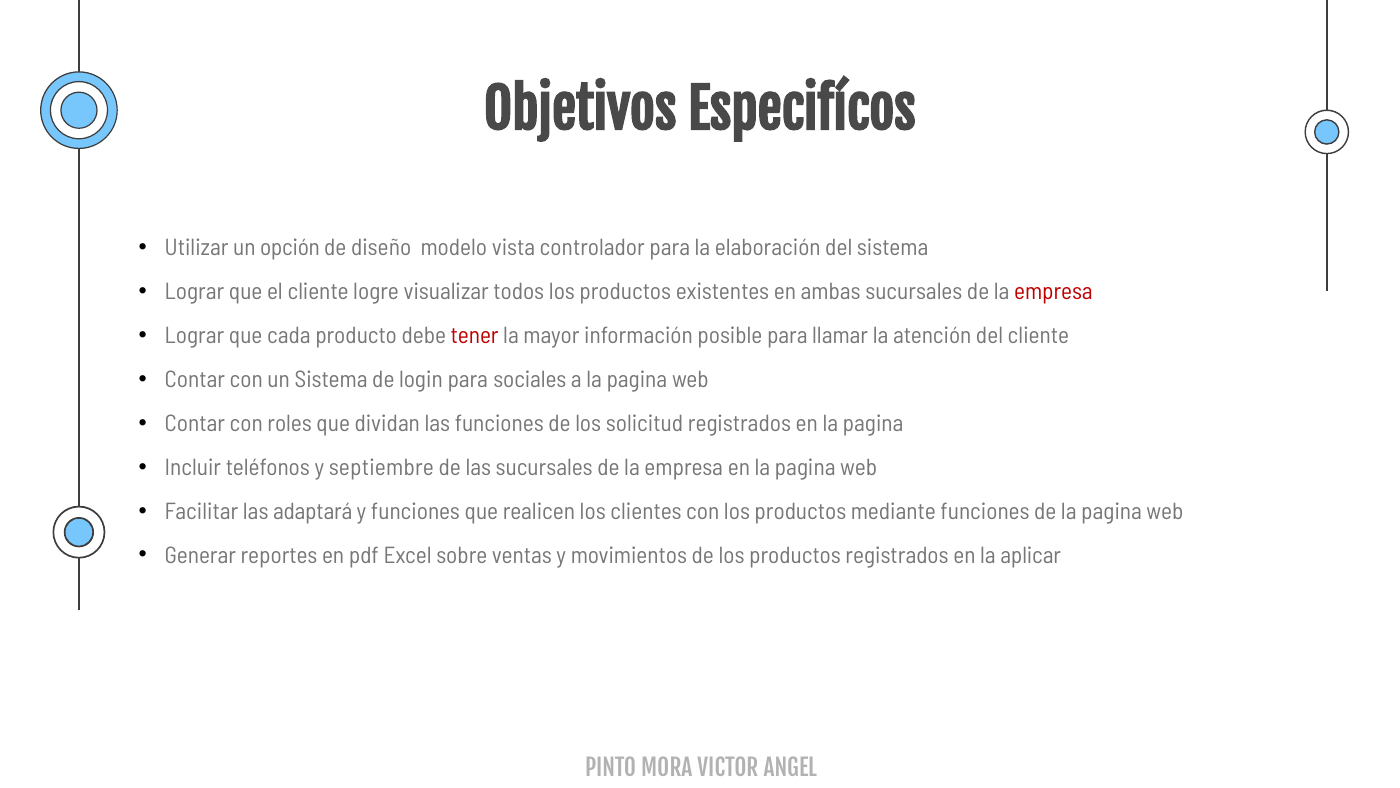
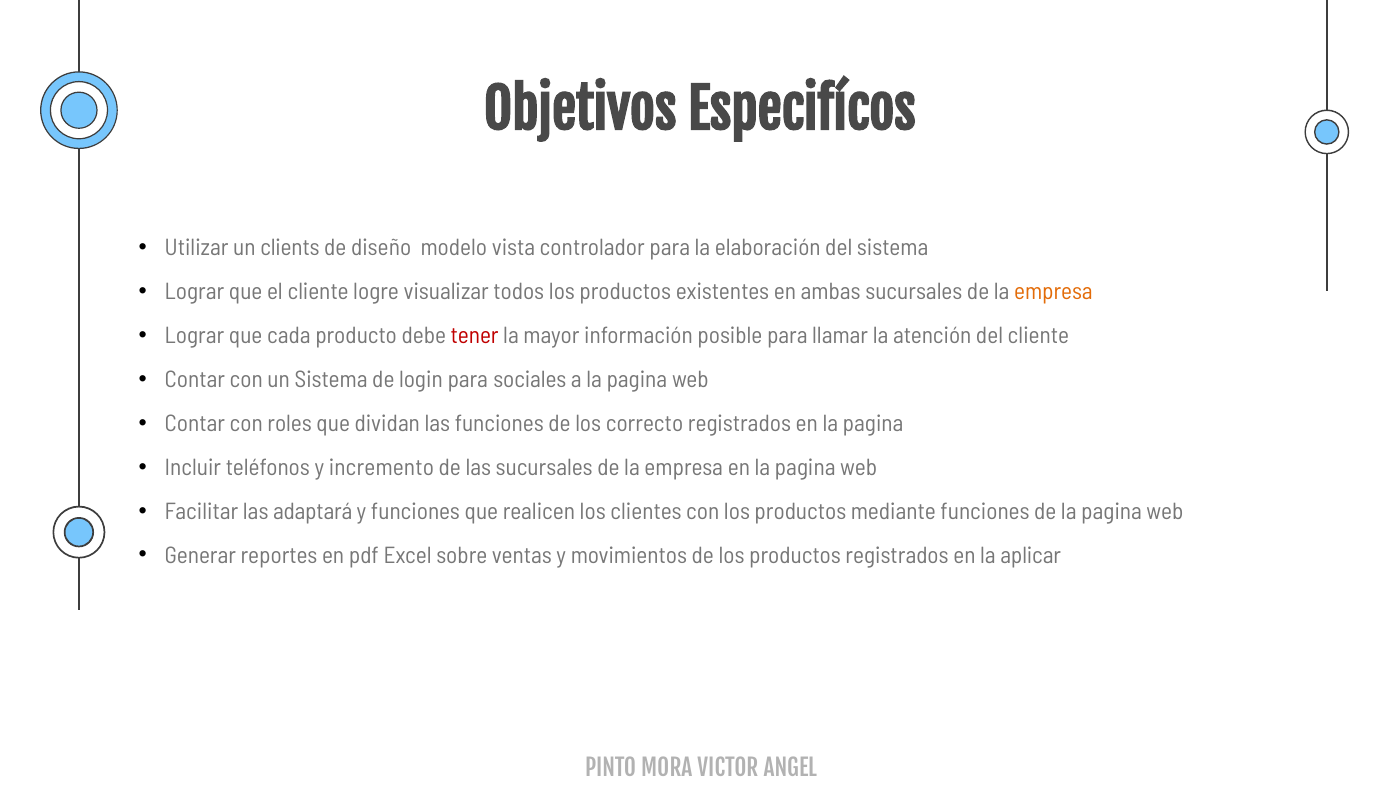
opción: opción -> clients (290, 248)
empresa colour: red -> orange (1053, 292)
solicitud: solicitud -> correcto (645, 424)
septiembre: septiembre -> incremento (381, 467)
